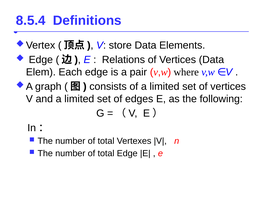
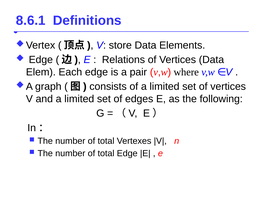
8.5.4: 8.5.4 -> 8.6.1 (31, 21)
